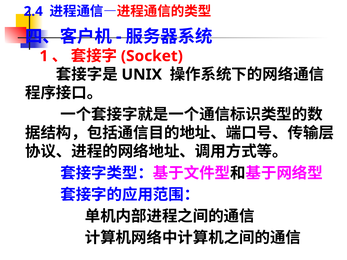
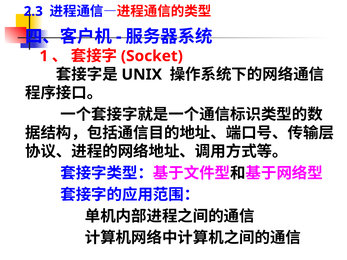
2.4: 2.4 -> 2.3 (33, 11)
